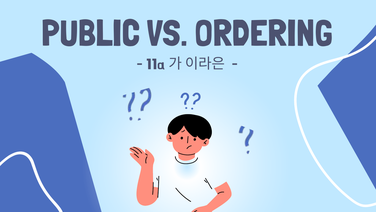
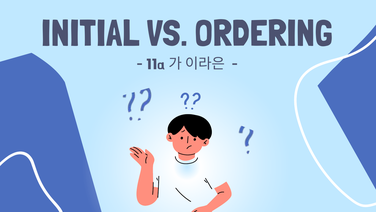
PUBLIC: PUBLIC -> INITIAL (90, 33)
